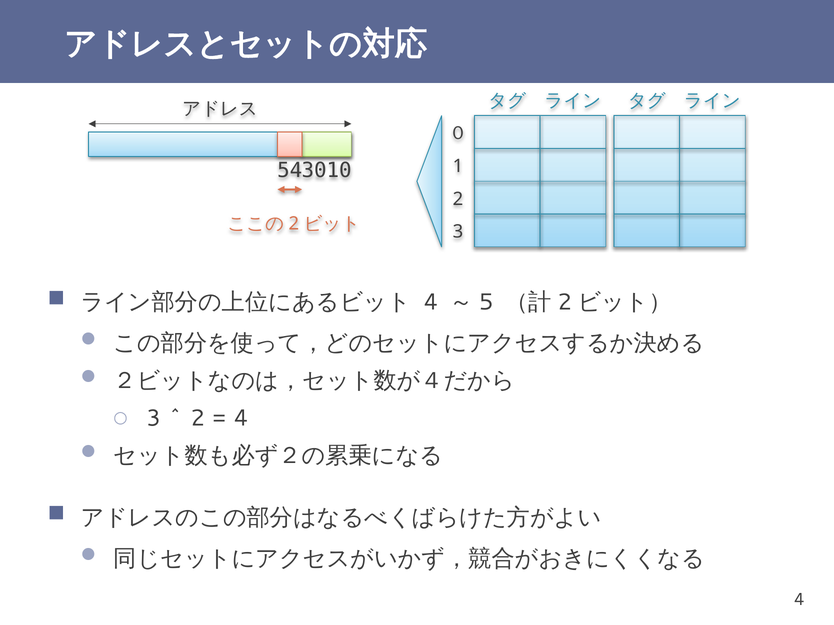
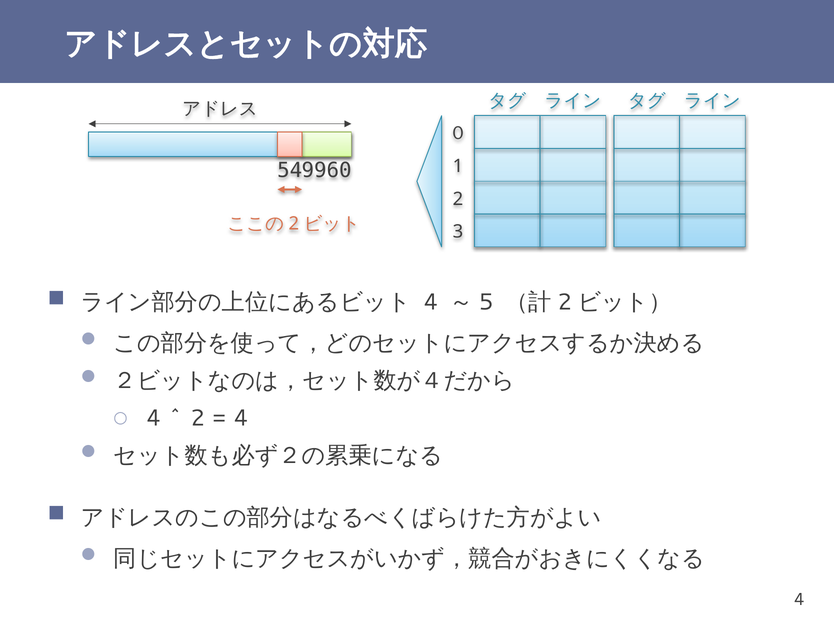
3010: 3010 -> 9960 (327, 171)
3: 3 -> 4 (154, 418)
